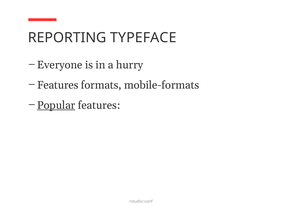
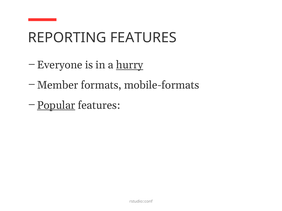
REPORTING TYPEFACE: TYPEFACE -> FEATURES (143, 38)
hurry underline: none -> present (130, 65)
Features: Features -> Member (58, 85)
